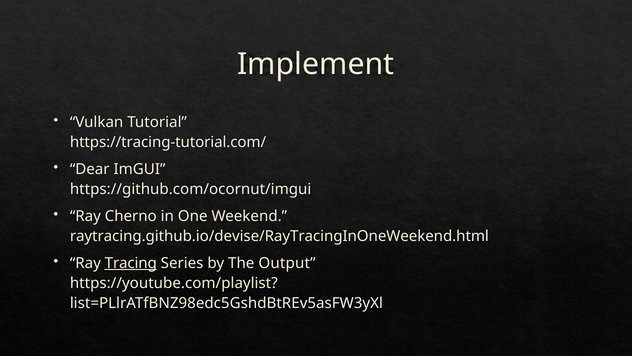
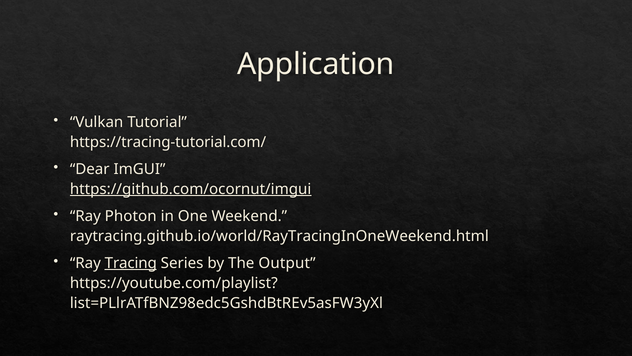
Implement: Implement -> Application (316, 64)
https://github.com/ocornut/imgui underline: none -> present (191, 189)
Cherno: Cherno -> Photon (131, 216)
raytracing.github.io/devise/RayTracingInOneWeekend.html: raytracing.github.io/devise/RayTracingInOneWeekend.html -> raytracing.github.io/world/RayTracingInOneWeekend.html (279, 236)
